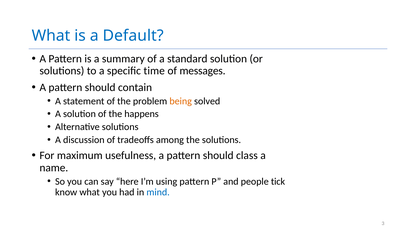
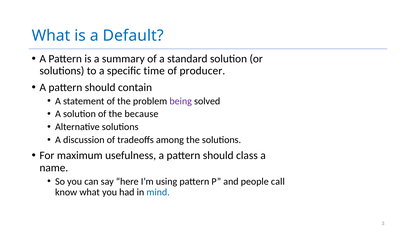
messages: messages -> producer (202, 71)
being colour: orange -> purple (181, 101)
happens: happens -> because (141, 114)
tick: tick -> call (278, 181)
